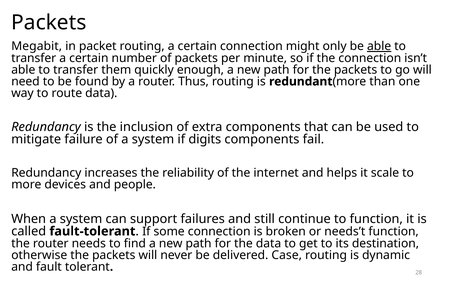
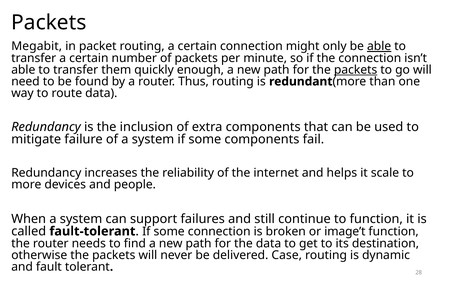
packets underline: none -> present (356, 70)
system if digits: digits -> some (205, 139)
needs’t: needs’t -> image’t (345, 232)
